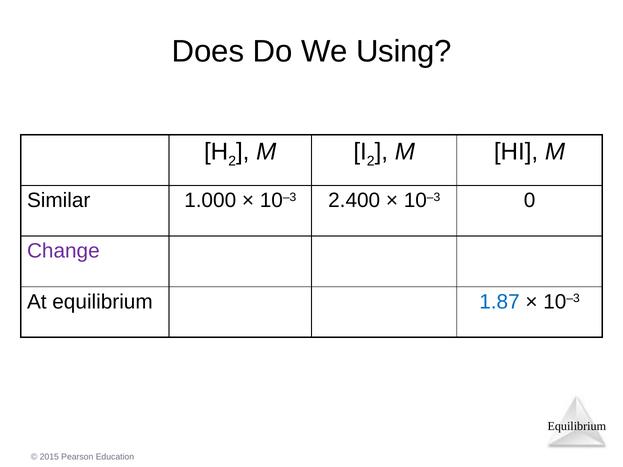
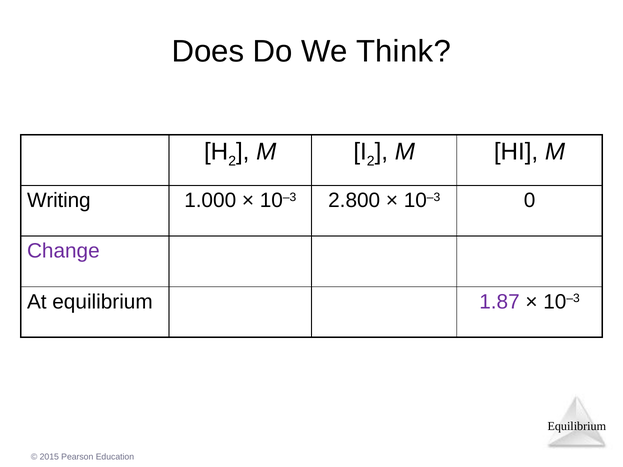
Using: Using -> Think (403, 51)
Similar: Similar -> Writing (59, 201)
2.400: 2.400 -> 2.800 (354, 201)
1.87 colour: blue -> purple (500, 302)
